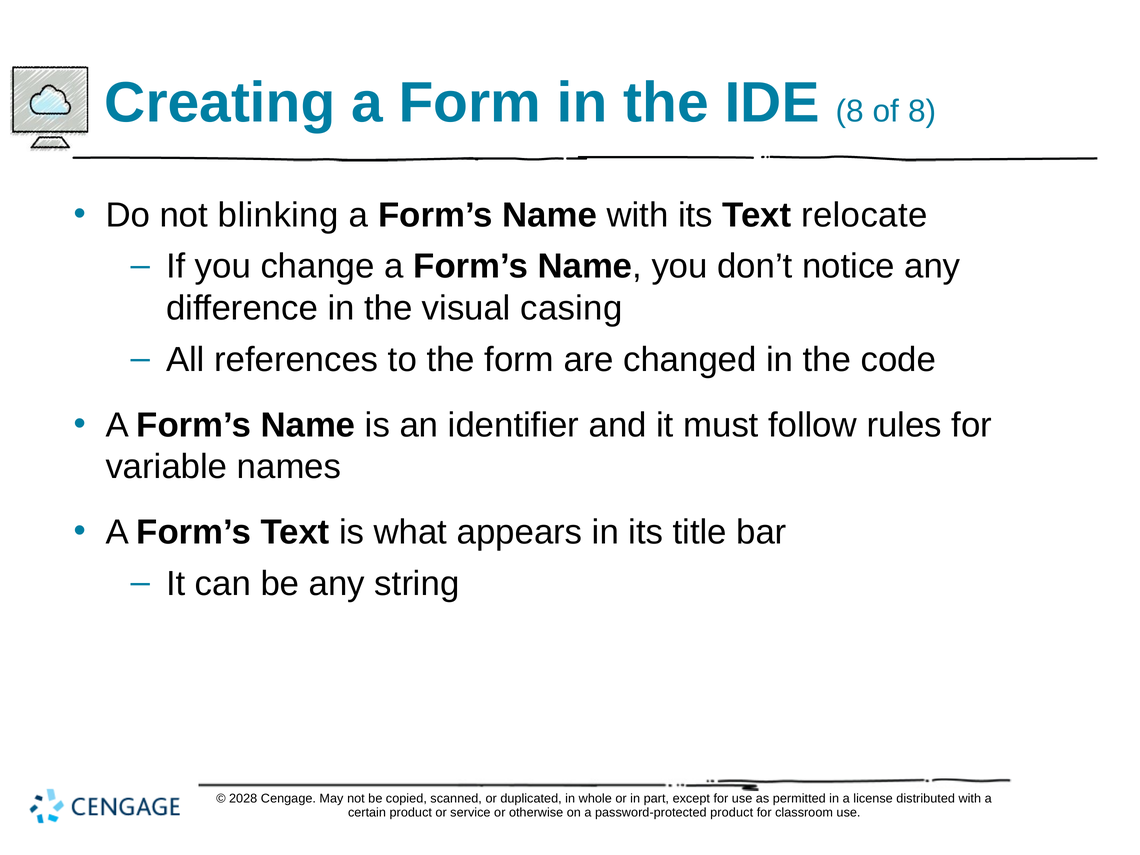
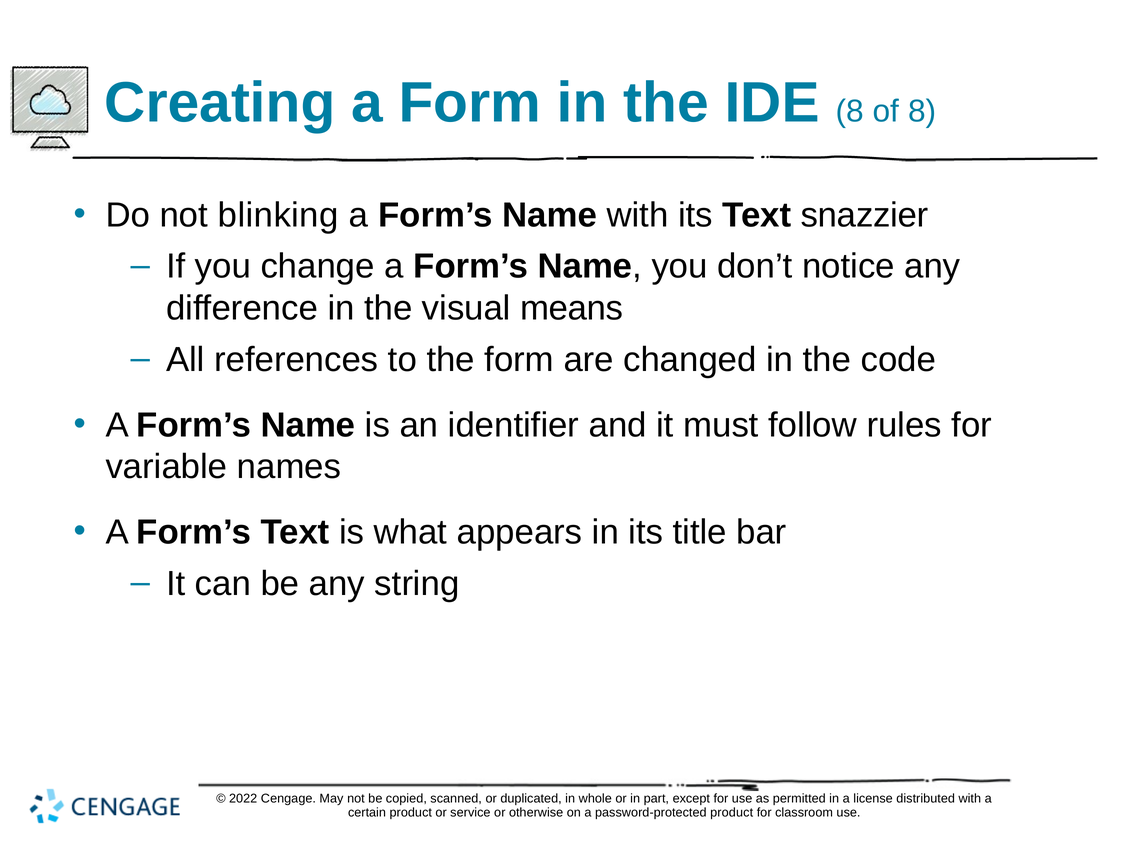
relocate: relocate -> snazzier (865, 215)
casing: casing -> means (572, 308)
2028: 2028 -> 2022 (243, 798)
